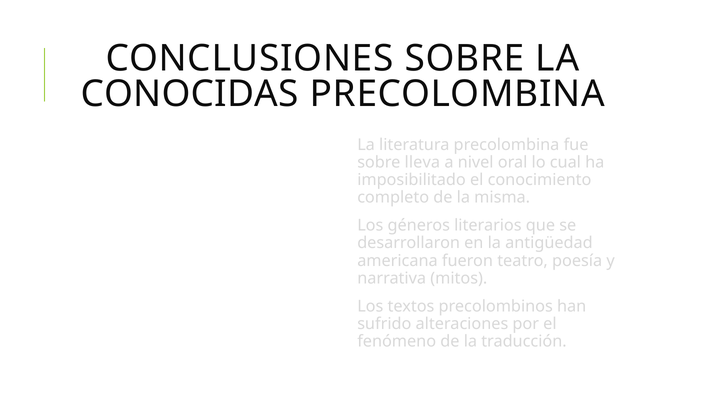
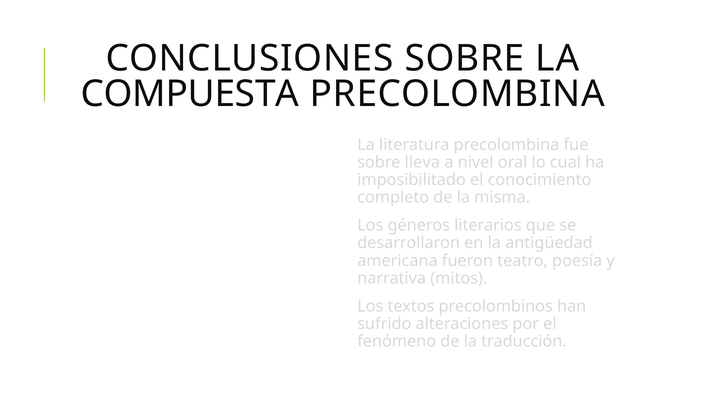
CONOCIDAS: CONOCIDAS -> COMPUESTA (190, 94)
